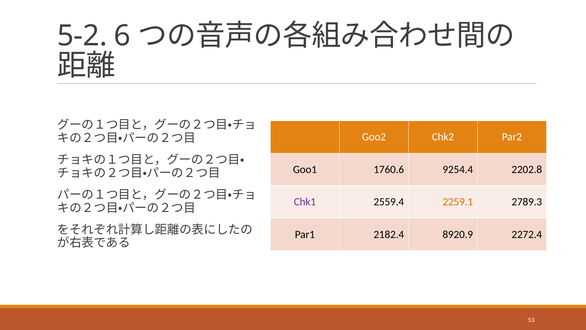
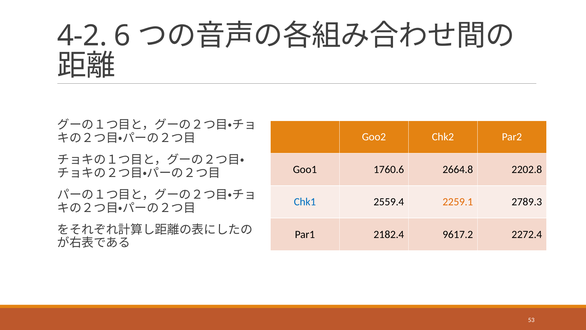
5-2: 5-2 -> 4-2 (82, 36)
9254.4: 9254.4 -> 2664.8 (458, 169)
Chk1 colour: purple -> blue (305, 202)
8920.9: 8920.9 -> 9617.2 (458, 234)
